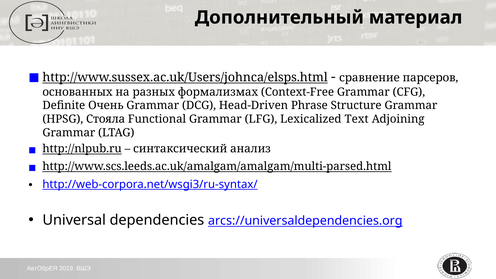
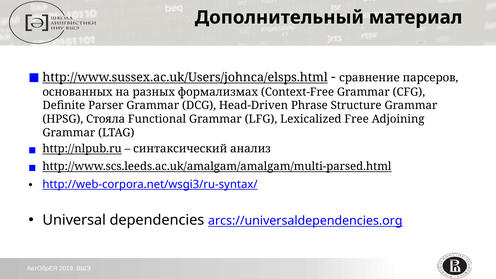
Очень: Очень -> Parser (106, 106)
Text: Text -> Free (357, 119)
